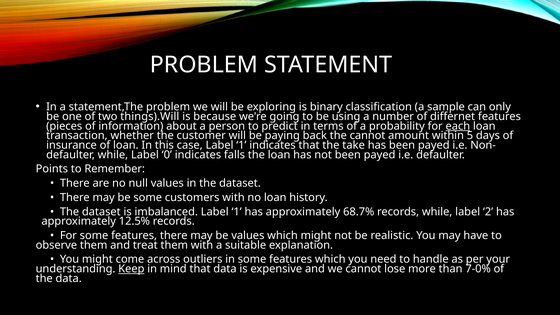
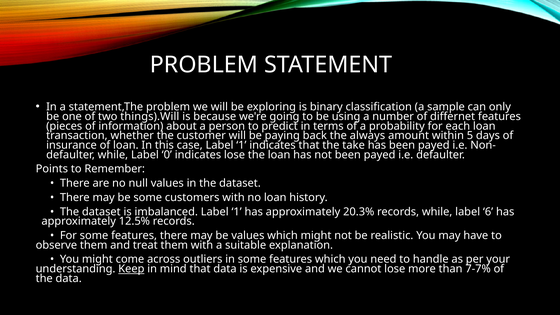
each underline: present -> none (458, 126)
the cannot: cannot -> always (367, 136)
indicates falls: falls -> lose (235, 155)
68.7%: 68.7% -> 20.3% (359, 212)
2: 2 -> 6 (488, 212)
7-0%: 7-0% -> 7-7% (478, 269)
